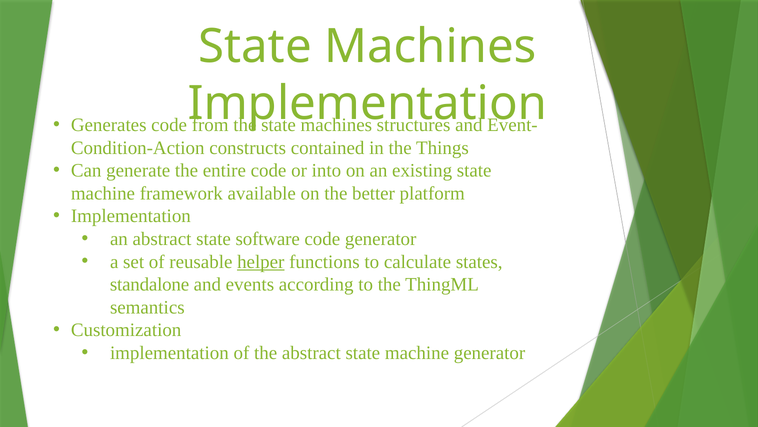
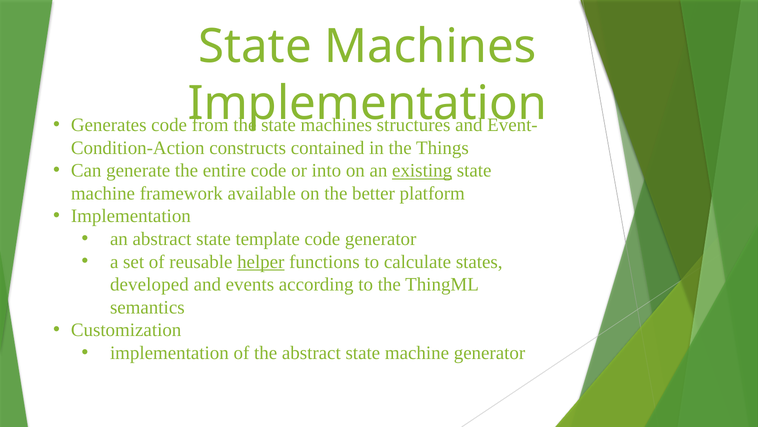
existing underline: none -> present (422, 170)
software: software -> template (268, 239)
standalone: standalone -> developed (149, 284)
